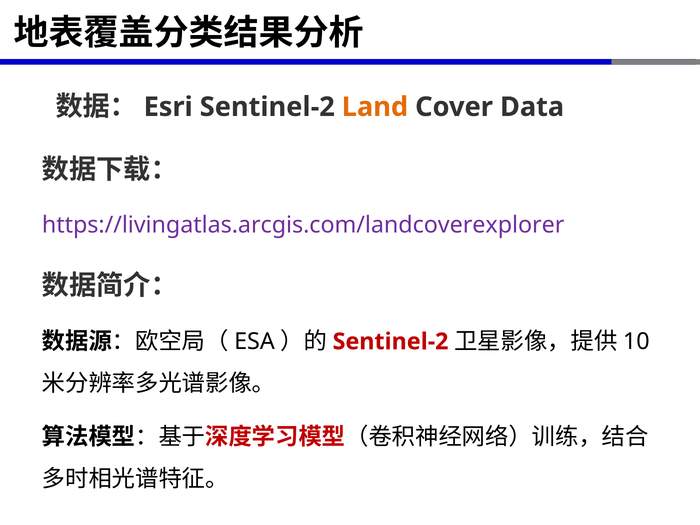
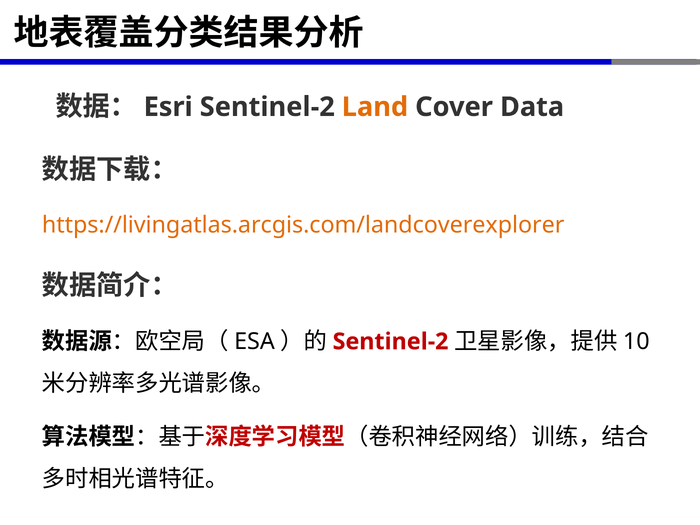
https://livingatlas.arcgis.com/landcoverexplorer colour: purple -> orange (303, 225)
